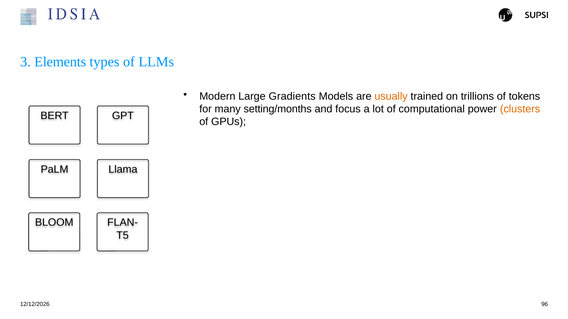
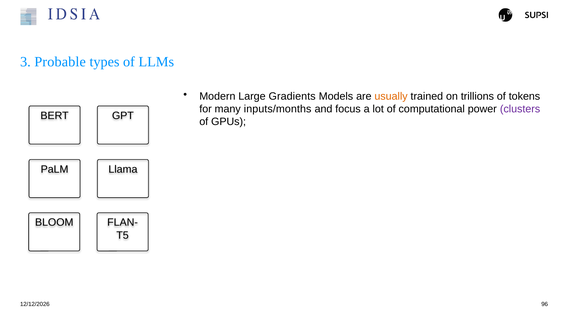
Elements: Elements -> Probable (60, 62)
setting/months: setting/months -> inputs/months (278, 109)
clusters colour: orange -> purple (520, 109)
